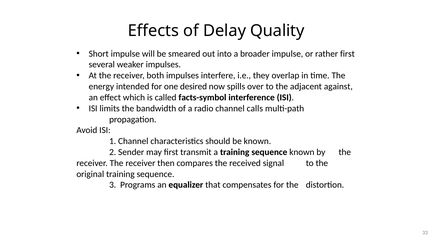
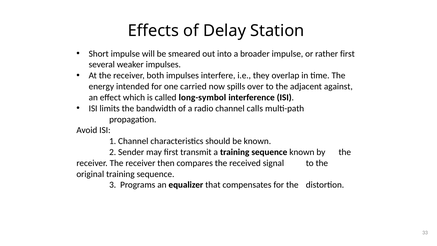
Quality: Quality -> Station (277, 31)
desired: desired -> carried (193, 86)
facts-symbol: facts-symbol -> long-symbol (202, 97)
